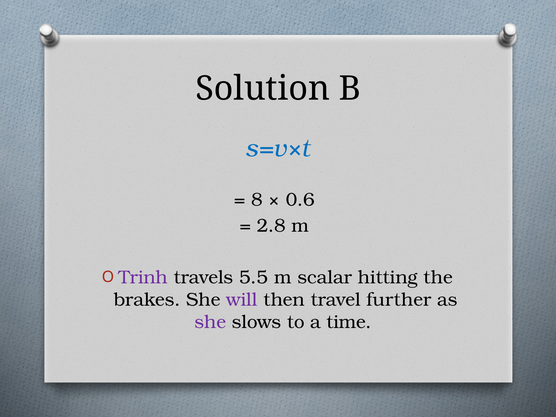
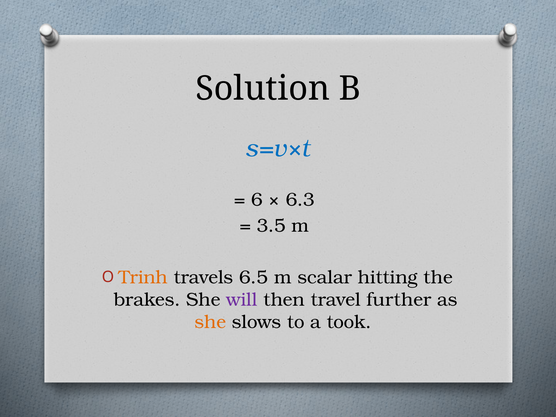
8: 8 -> 6 (257, 200)
0.6: 0.6 -> 6.3 (300, 200)
2.8: 2.8 -> 3.5 (271, 226)
Trinh colour: purple -> orange (143, 277)
5.5: 5.5 -> 6.5 (254, 277)
she colour: purple -> orange (210, 322)
time: time -> took (349, 322)
